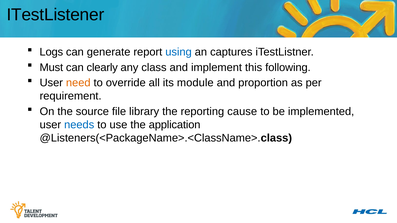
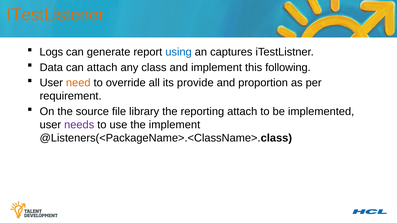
ITestListener colour: black -> orange (55, 15)
Must: Must -> Data (51, 67)
can clearly: clearly -> attach (102, 67)
module: module -> provide (195, 83)
reporting cause: cause -> attach (242, 112)
needs colour: blue -> purple (79, 125)
the application: application -> implement (175, 125)
